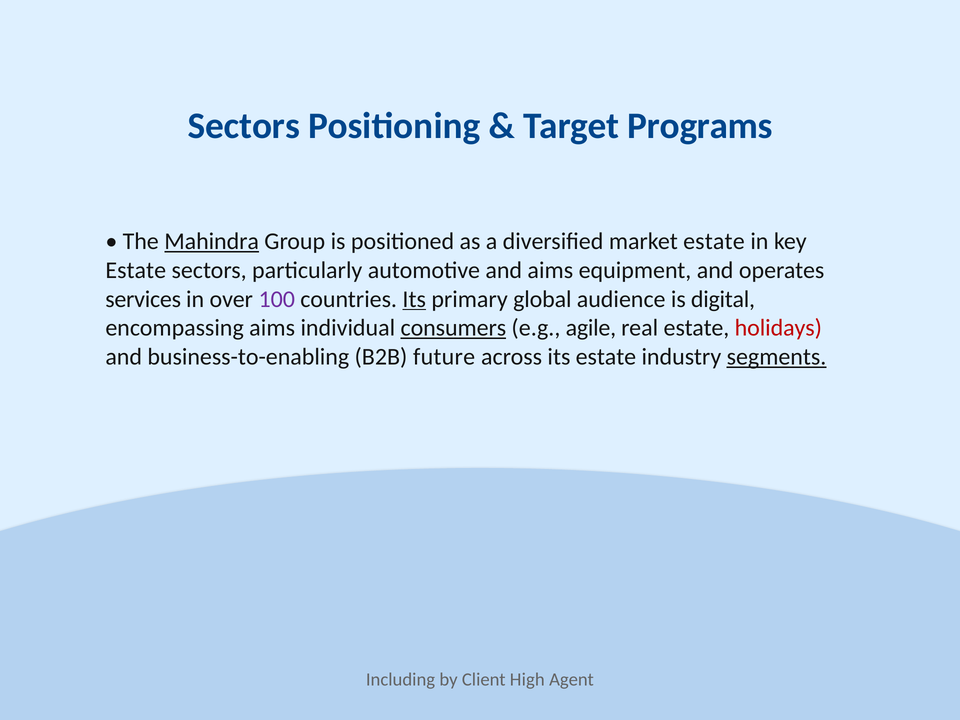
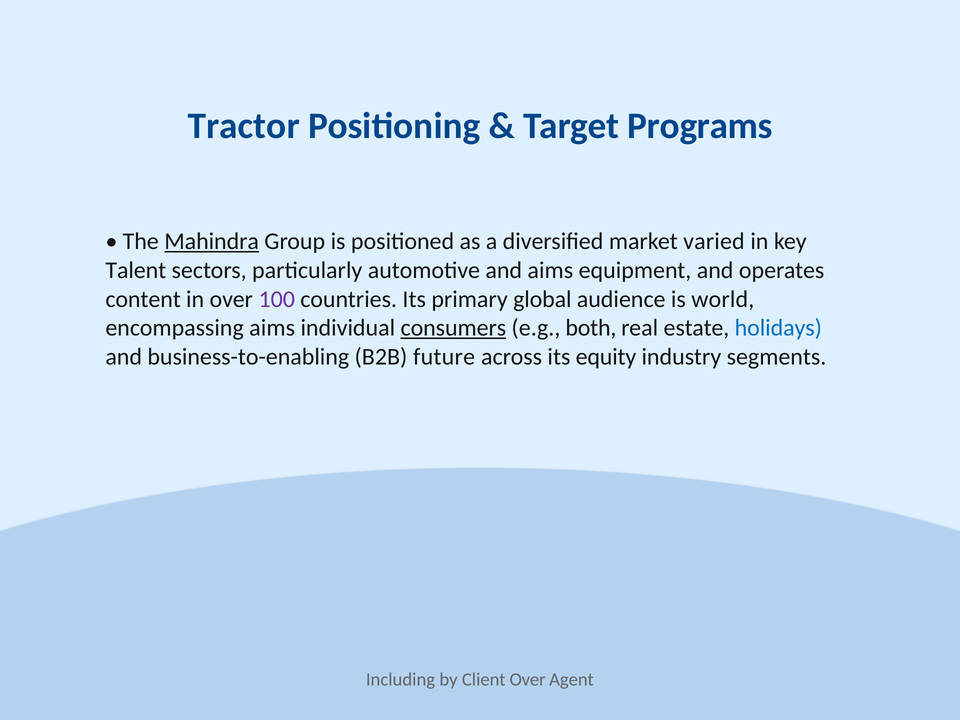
Sectors: Sectors -> Tractor (244, 126)
market estate: estate -> varied (714, 242)
Estate: Estate -> Talent (136, 270)
services: services -> content (143, 299)
Its underline: present -> none (414, 299)
digital: digital -> world (723, 299)
agile: agile -> both (591, 328)
holidays colour: red -> blue (778, 328)
its estate: estate -> equity (606, 357)
segments underline: present -> none (777, 357)
Client High: High -> Over (527, 680)
